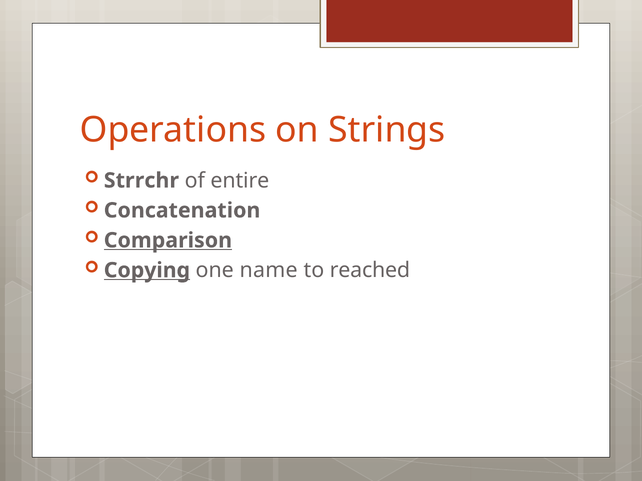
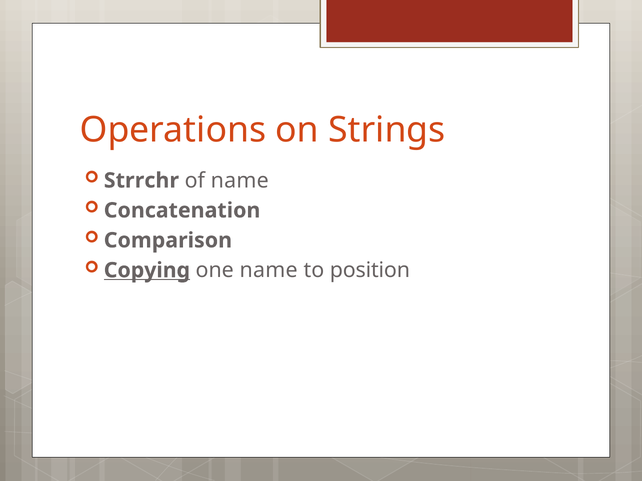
of entire: entire -> name (240, 181)
Comparison underline: present -> none (168, 241)
reached: reached -> position (370, 271)
